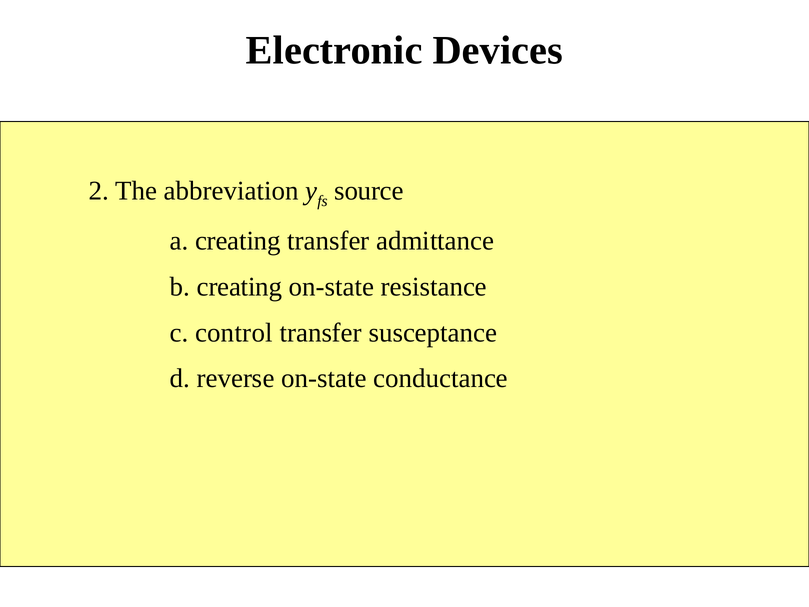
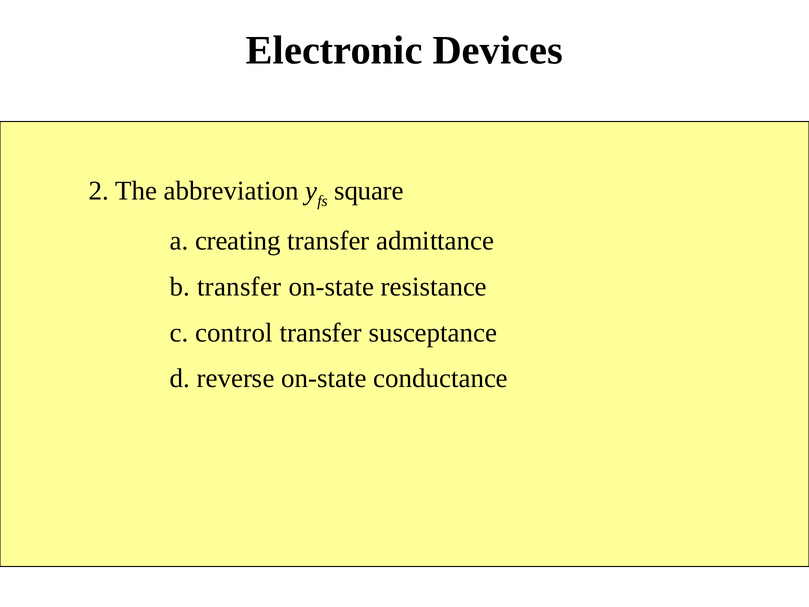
source: source -> square (369, 191)
b creating: creating -> transfer (239, 287)
